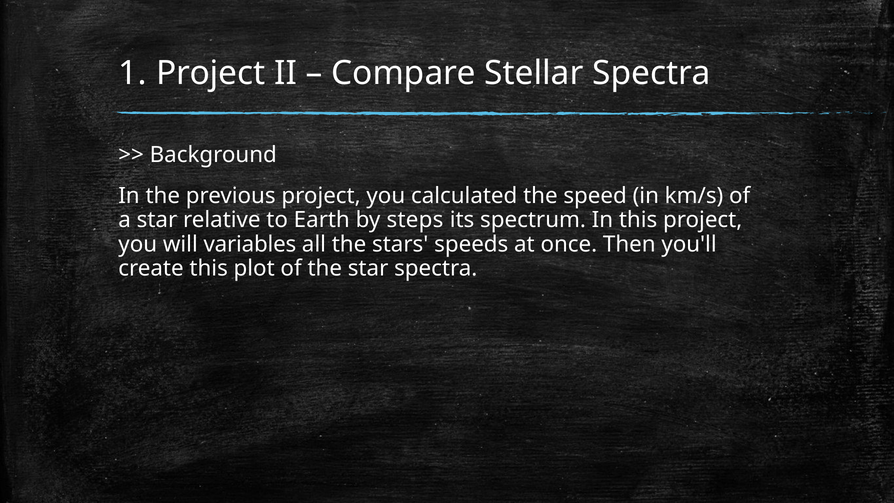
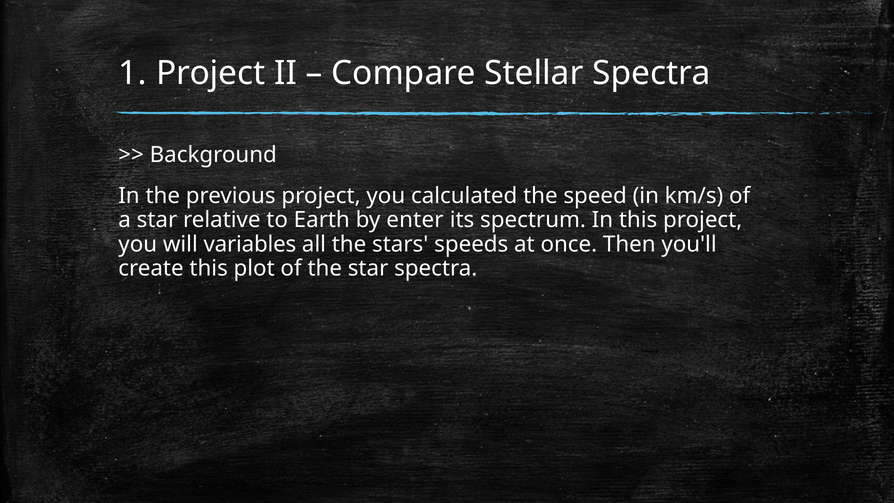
steps: steps -> enter (415, 220)
